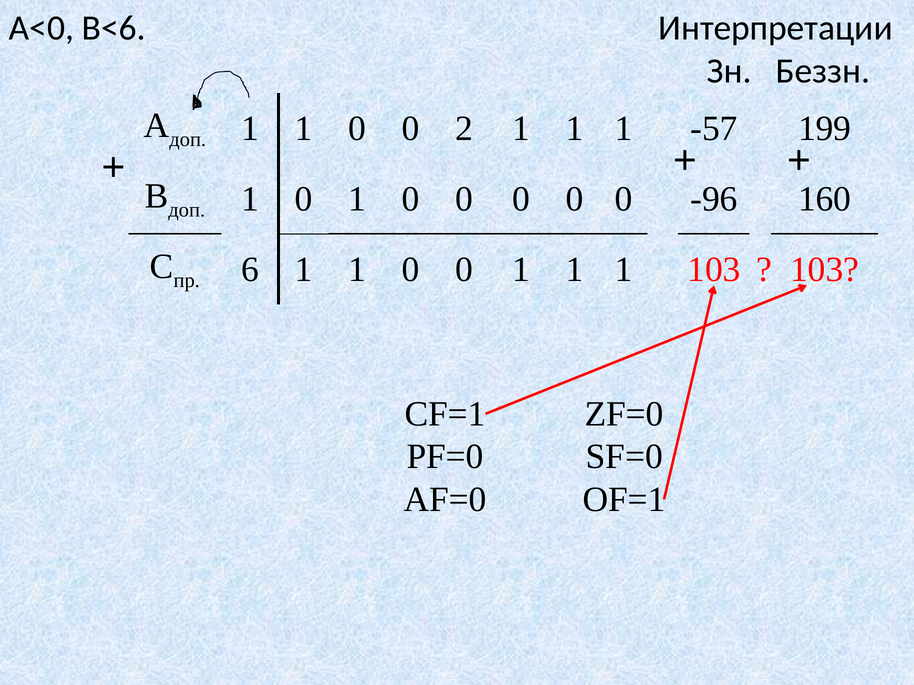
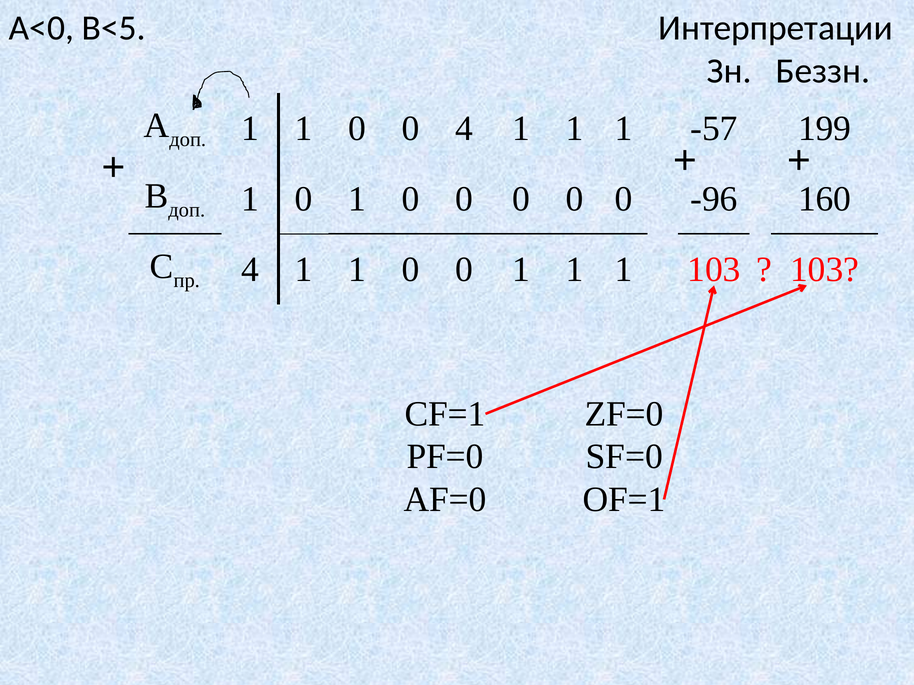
B<6: B<6 -> B<5 (114, 28)
0 2: 2 -> 4 (464, 128)
6: 6 -> 4 (250, 270)
